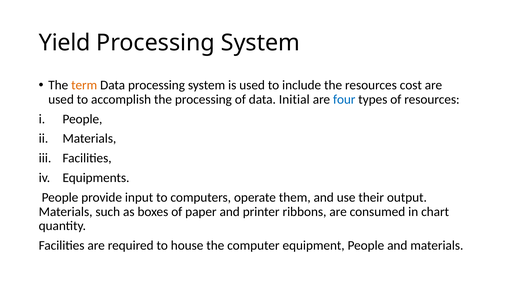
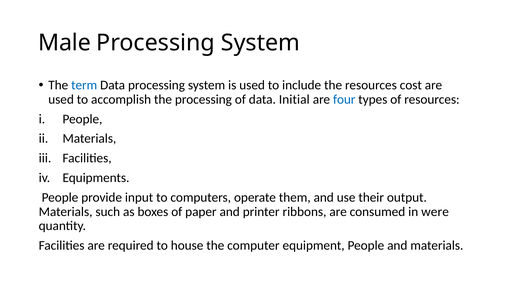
Yield: Yield -> Male (65, 43)
term colour: orange -> blue (84, 85)
chart: chart -> were (435, 211)
